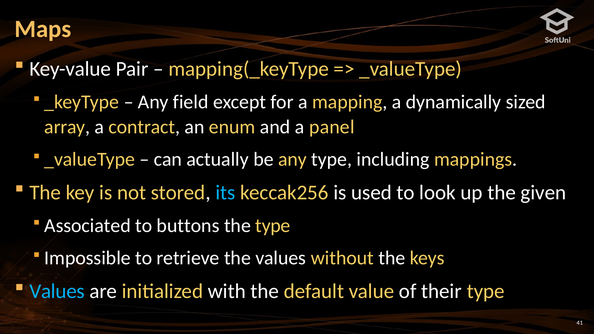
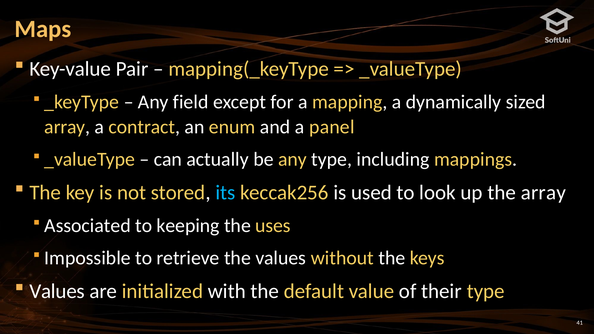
the given: given -> array (543, 193)
buttons: buttons -> keeping (188, 226)
the type: type -> uses (273, 226)
Values colour: light blue -> white (57, 291)
